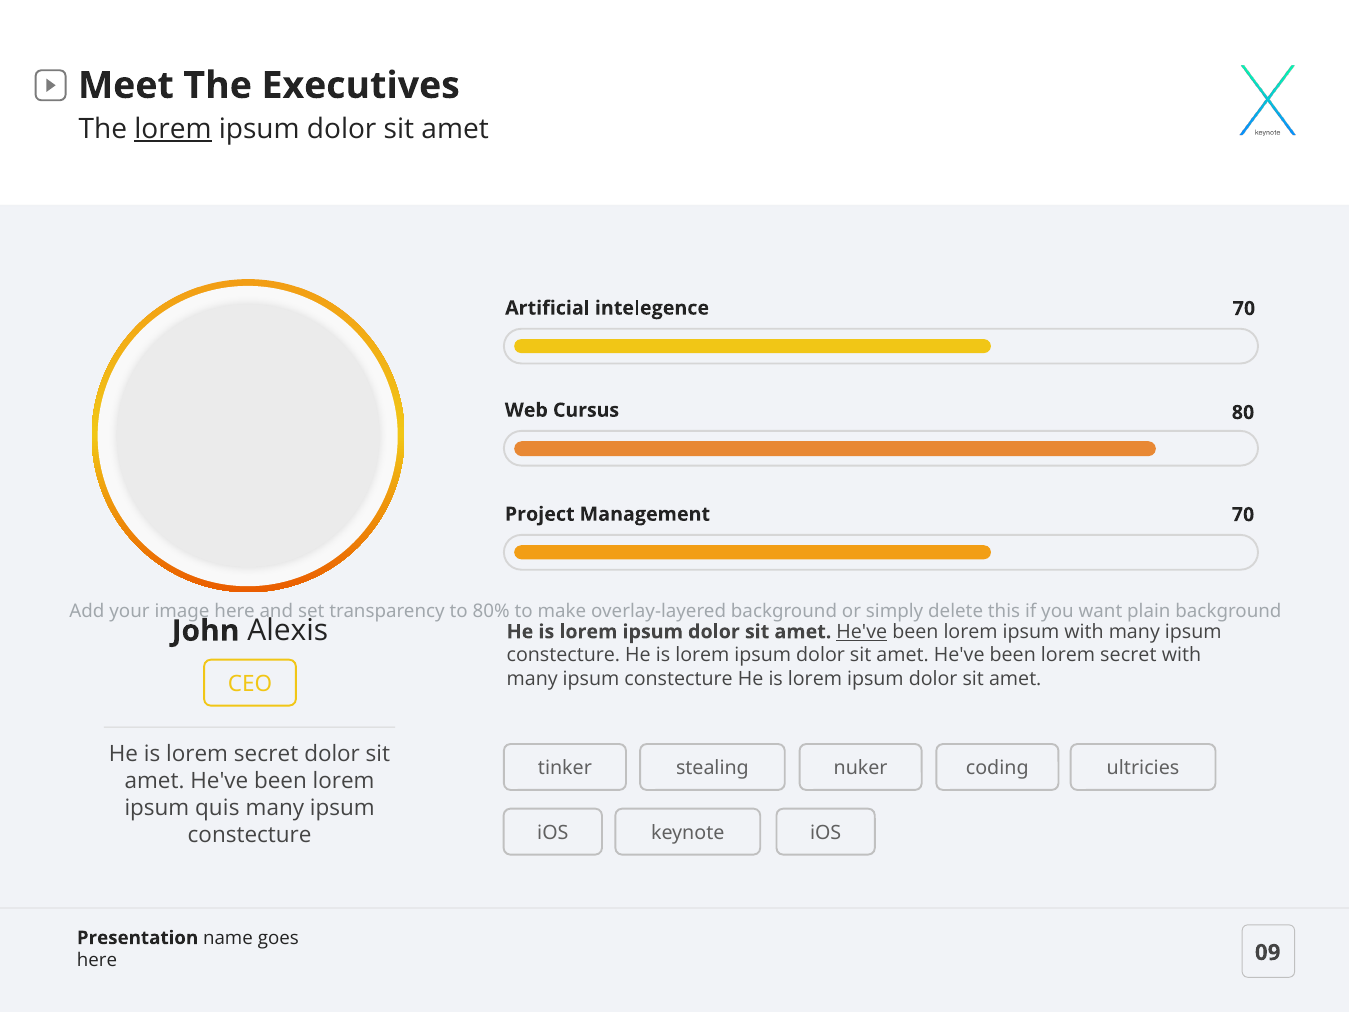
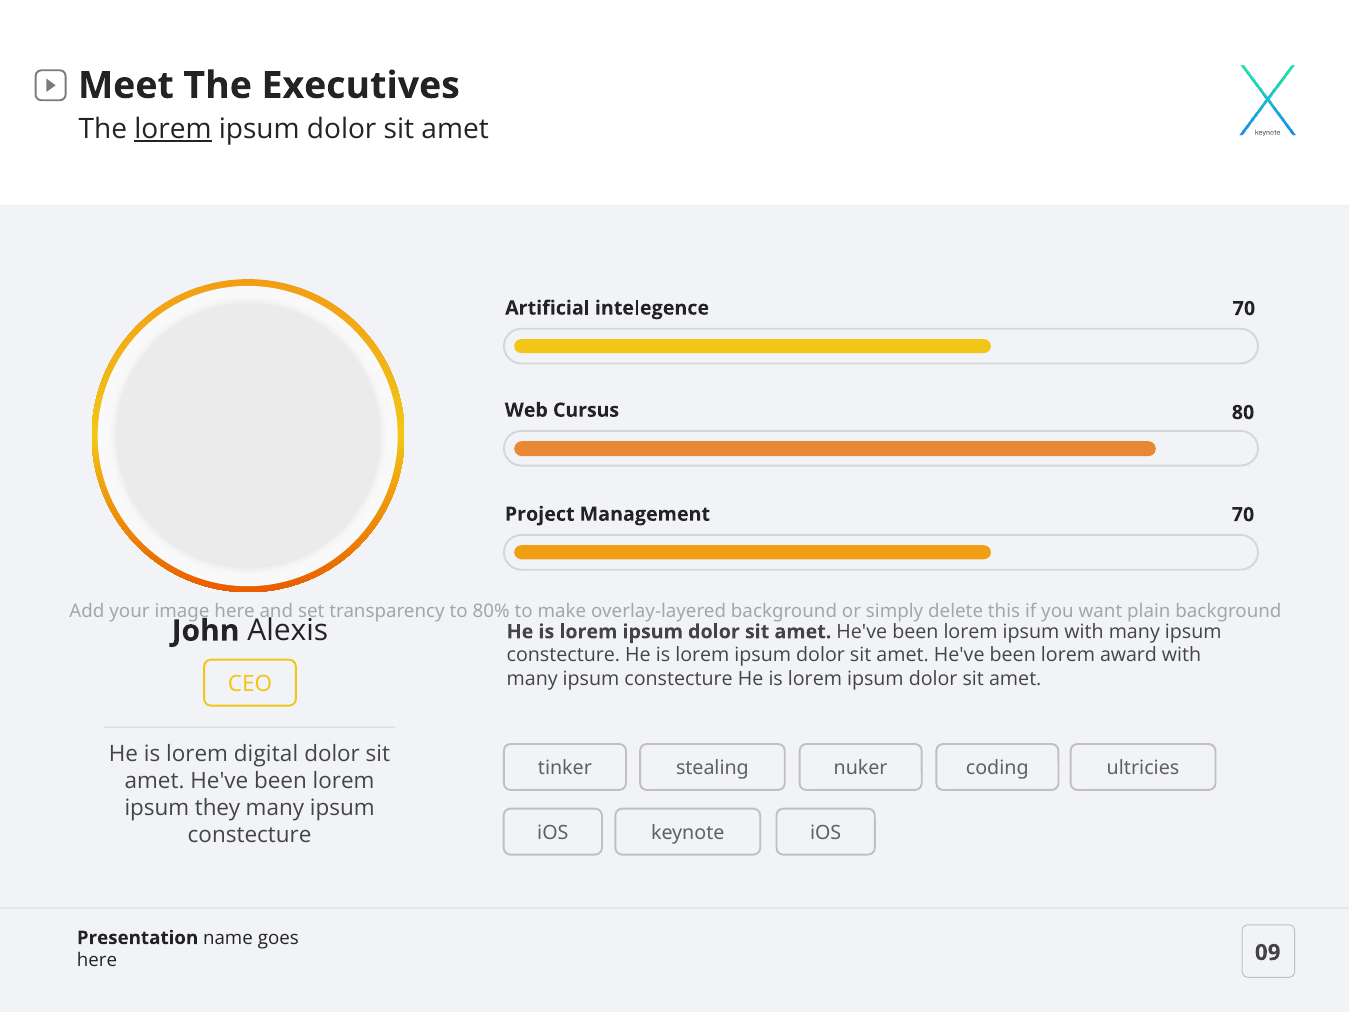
He've underline: present -> none (862, 632)
been lorem secret: secret -> award (1128, 655)
is lorem secret: secret -> digital (266, 754)
quis: quis -> they (218, 808)
